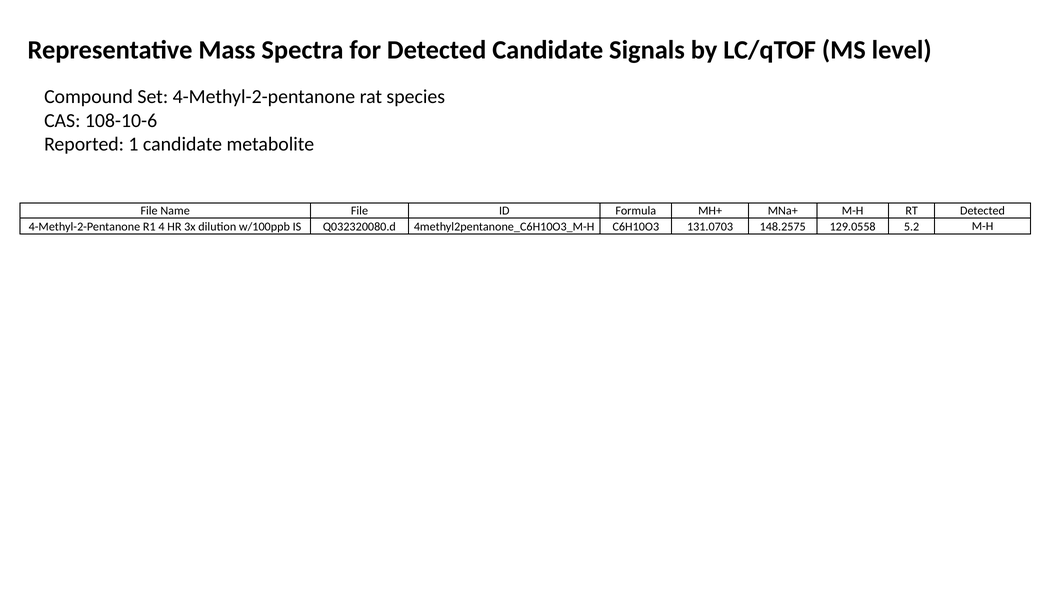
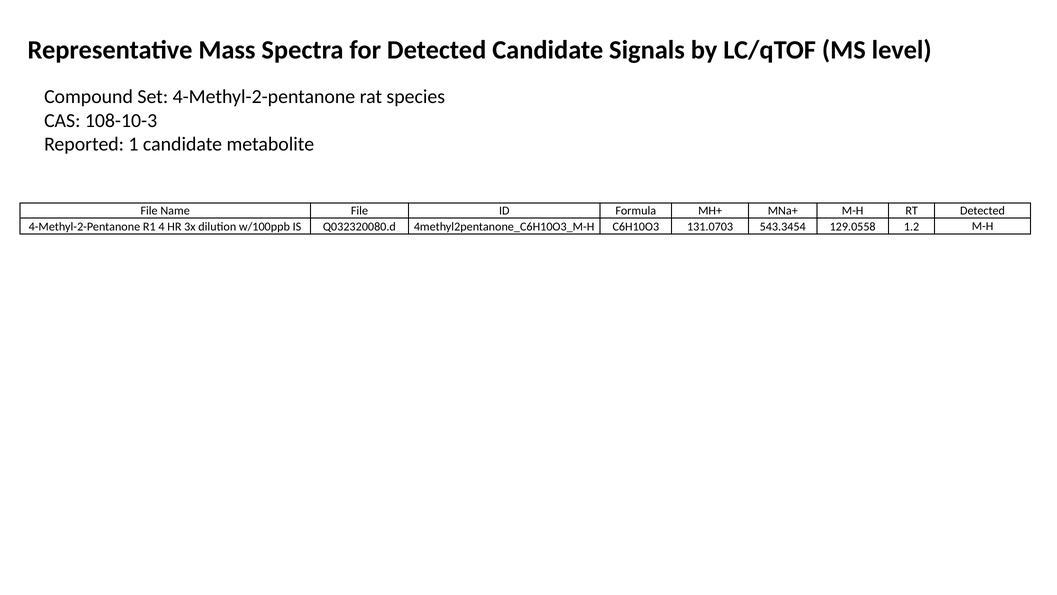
108-10-6: 108-10-6 -> 108-10-3 (121, 121)
148.2575: 148.2575 -> 543.3454 (783, 227)
5.2: 5.2 -> 1.2 (912, 227)
